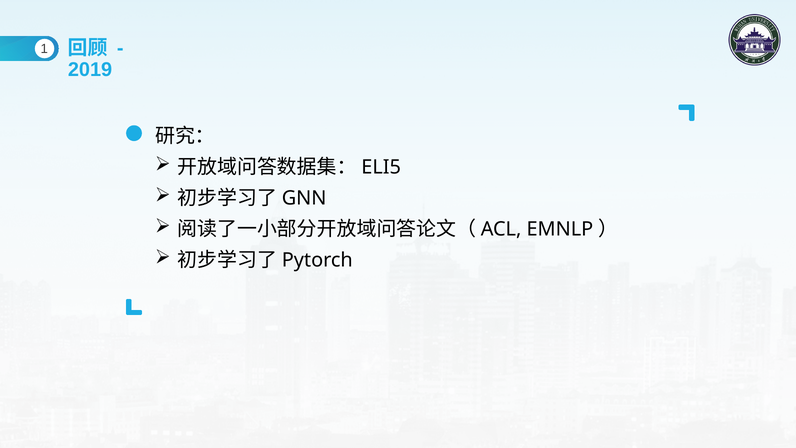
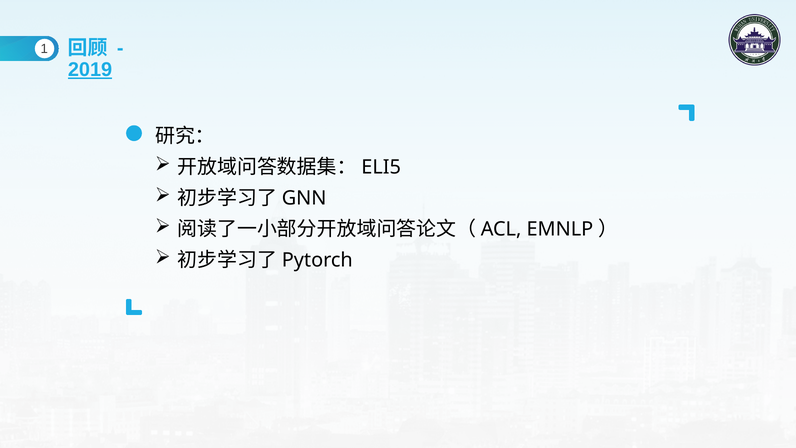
2019 underline: none -> present (90, 70)
